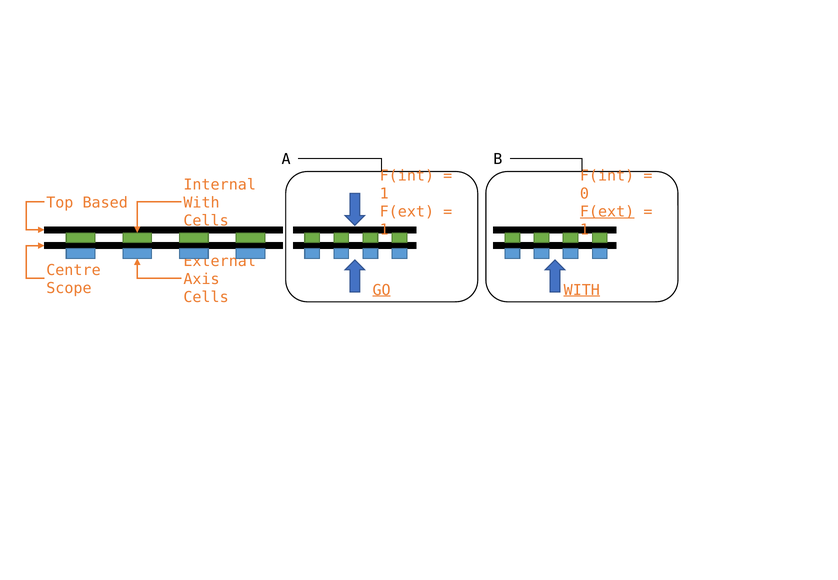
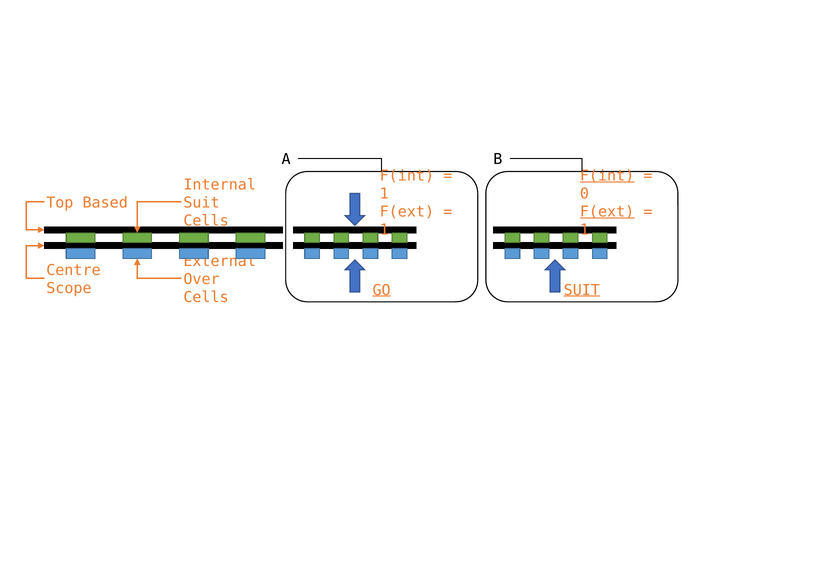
F(int underline: none -> present (607, 176)
With: With -> Suit (202, 203)
Axis: Axis -> Over (202, 279)
GO WITH: WITH -> SUIT (582, 291)
